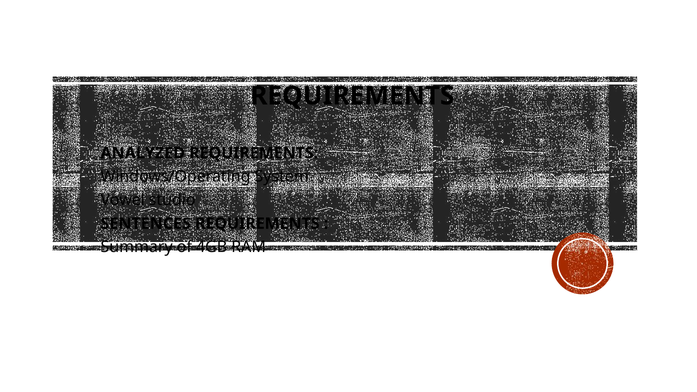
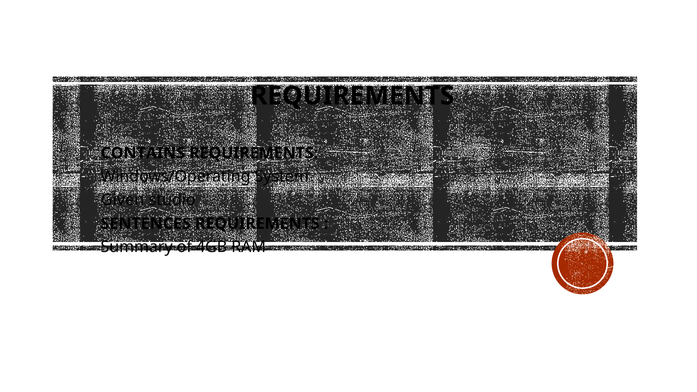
ANALYZED: ANALYZED -> CONTAINS (143, 153)
Vowel: Vowel -> Given (123, 200)
